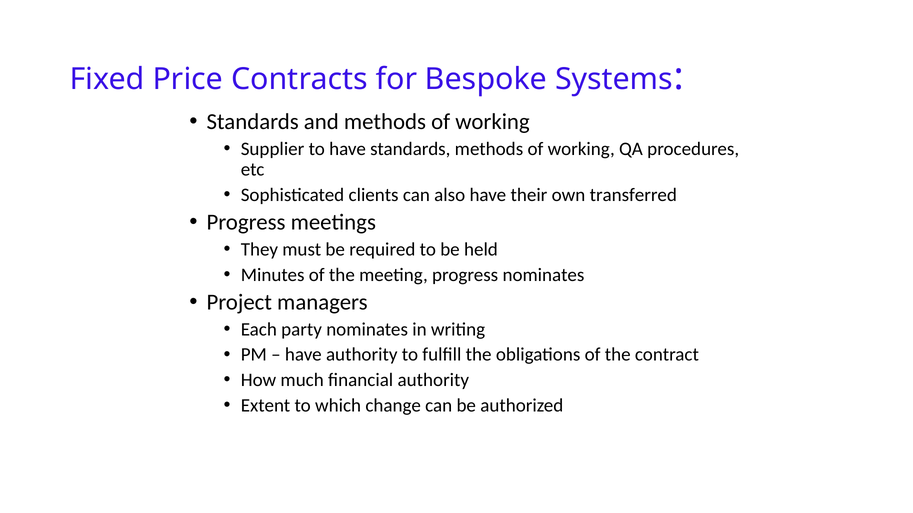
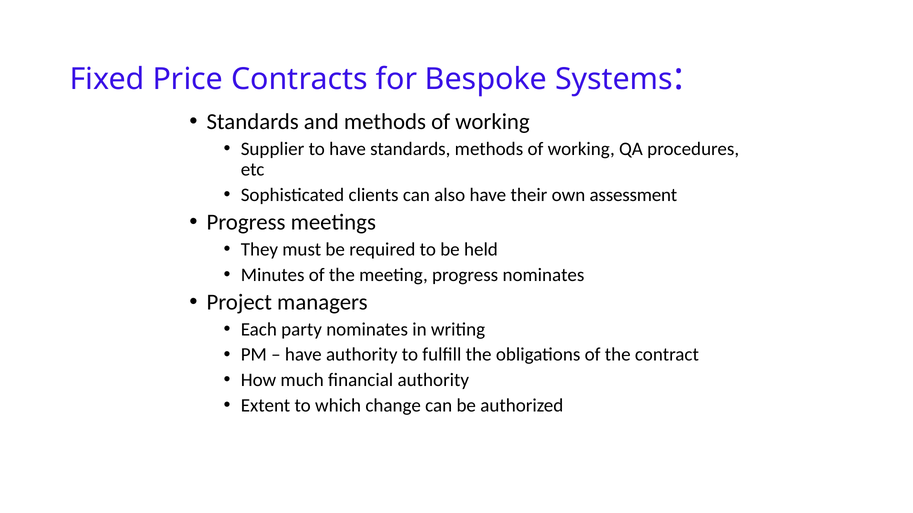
transferred: transferred -> assessment (633, 195)
